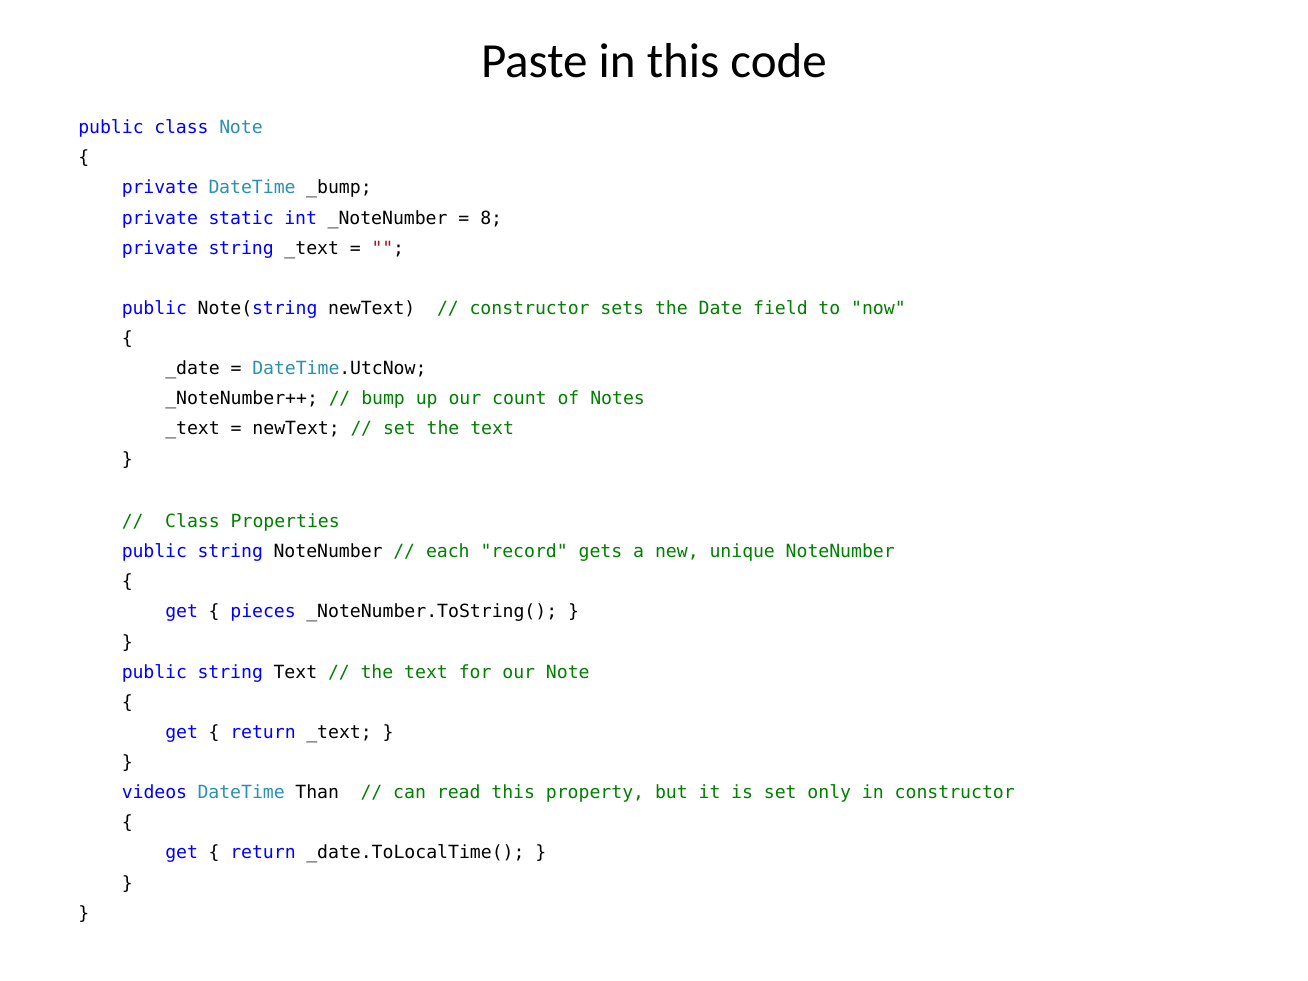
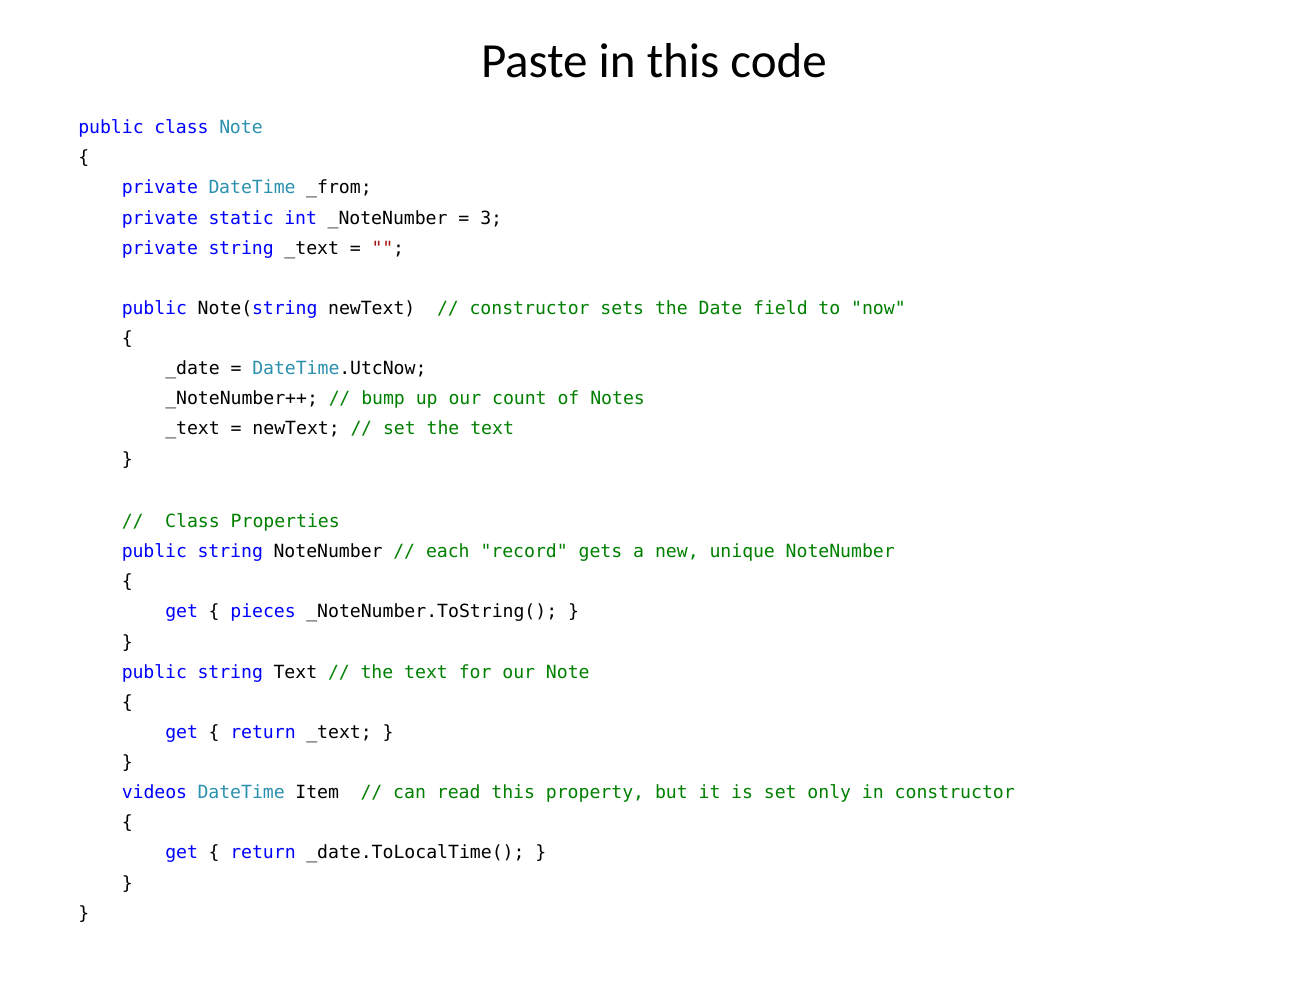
_bump: _bump -> _from (339, 188)
8: 8 -> 3 (491, 218)
Than: Than -> Item (317, 793)
